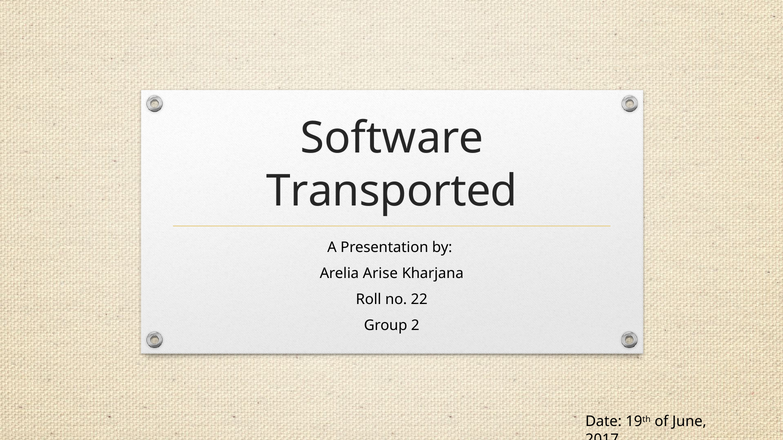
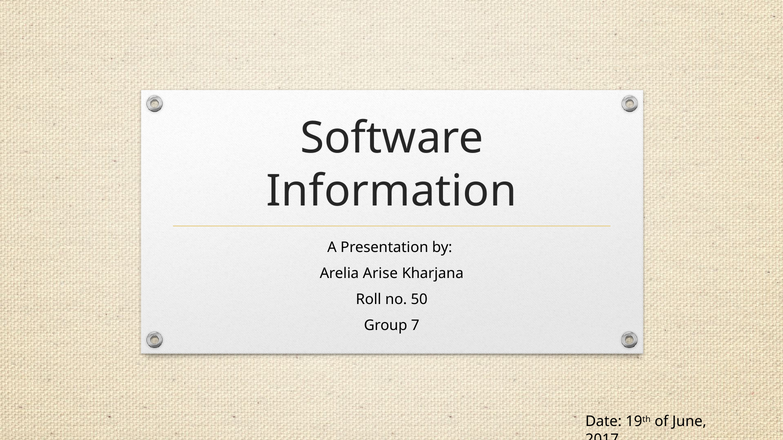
Transported: Transported -> Information (392, 191)
22: 22 -> 50 (419, 300)
2: 2 -> 7 (415, 325)
